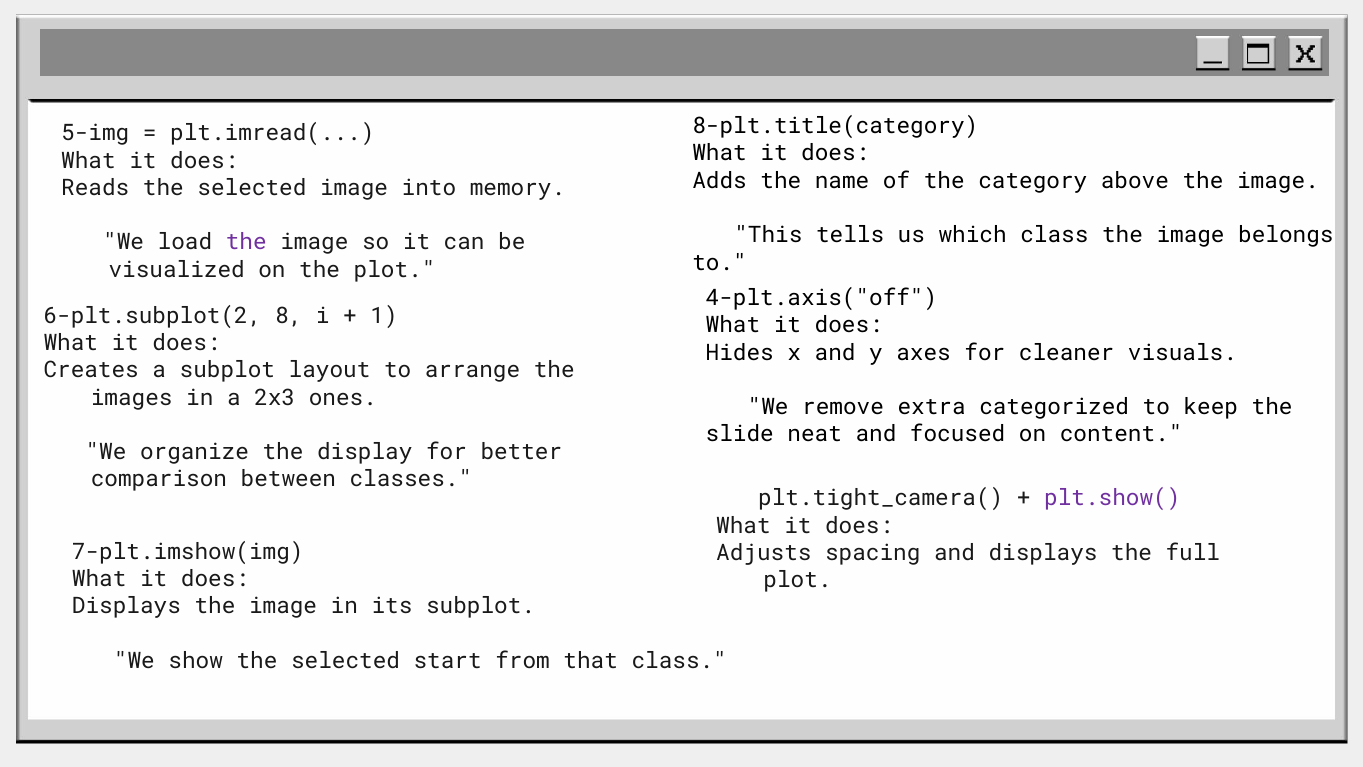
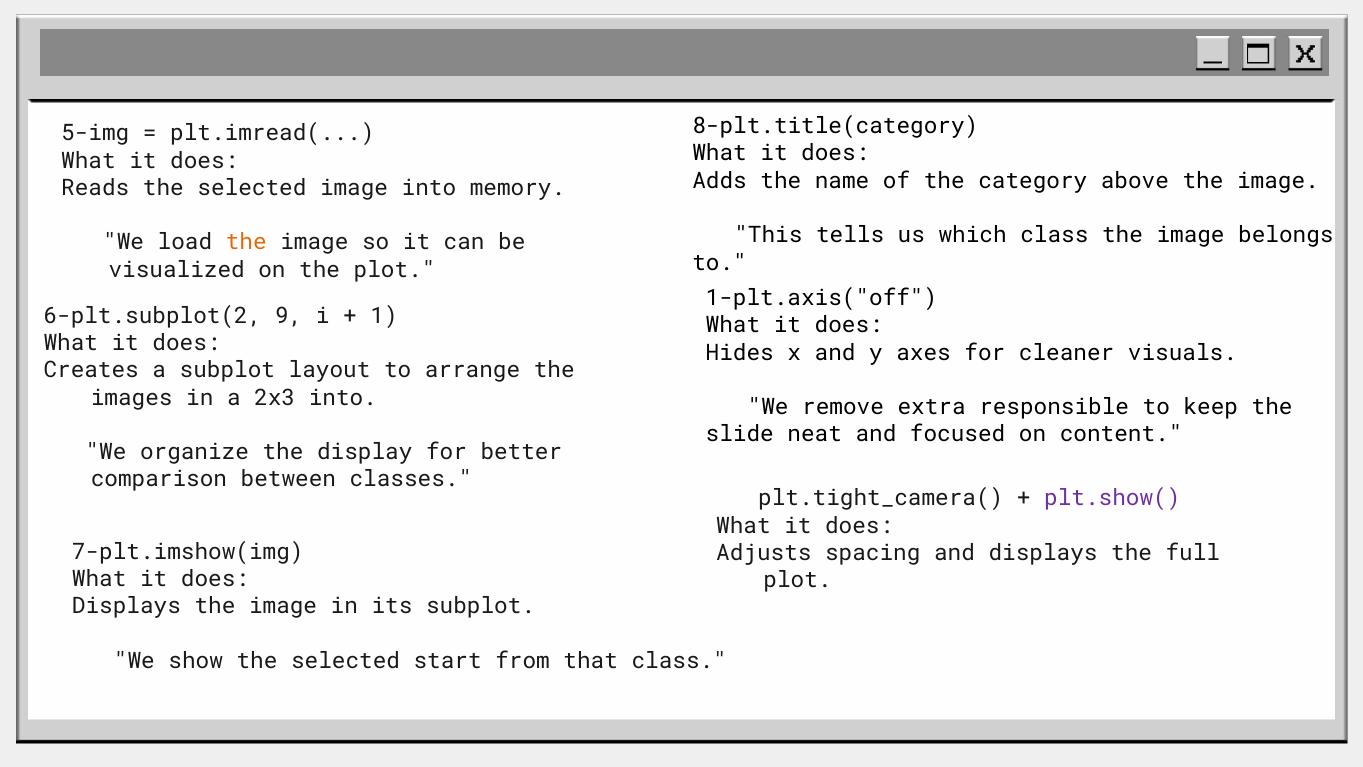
the colour: purple -> orange (246, 242)
4-plt.axis("off: 4-plt.axis("off -> 1-plt.axis("off (821, 298)
8: 8 -> 9 (289, 316)
2x3 ones: ones -> into (343, 397)
categorized: categorized -> responsible (1054, 407)
